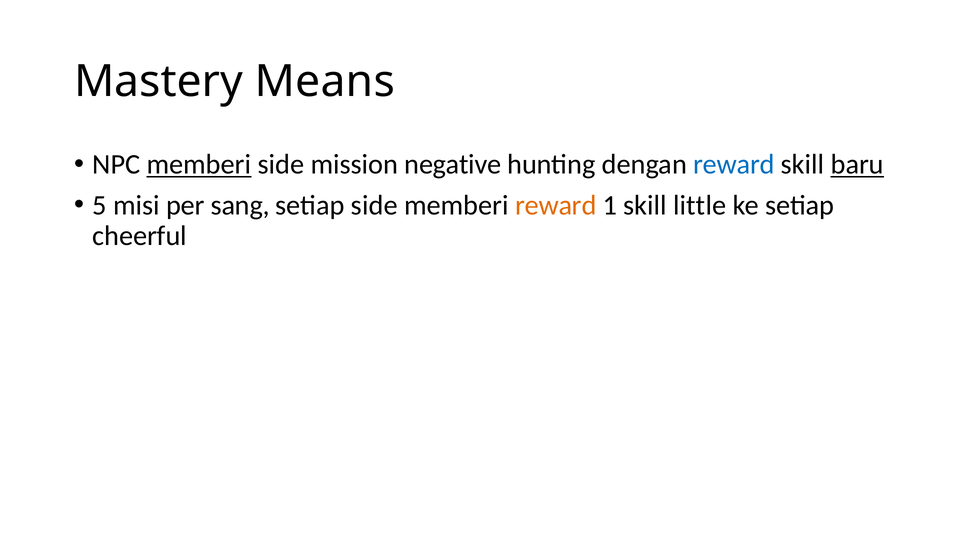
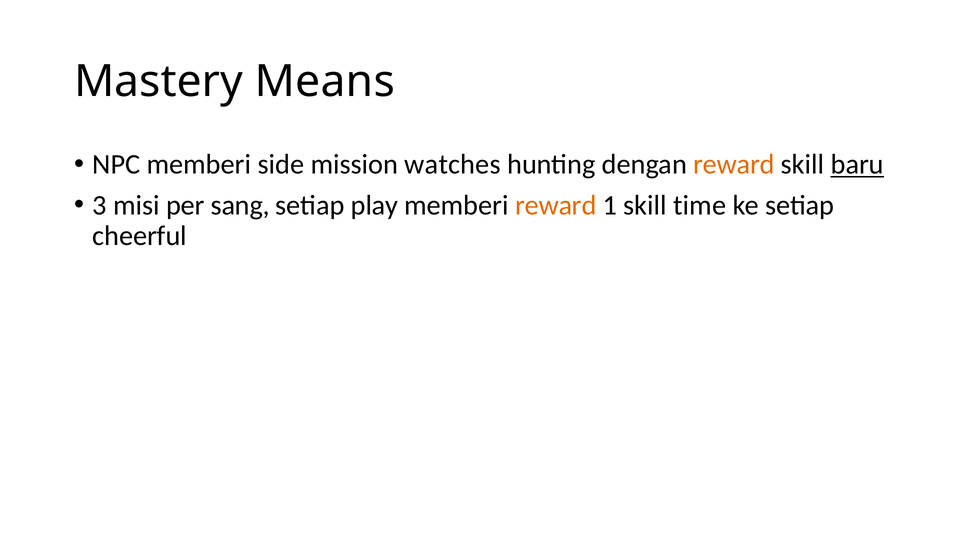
memberi underline: present -> none (199, 164)
negative: negative -> watches (453, 164)
reward colour: blue -> orange (734, 164)
5: 5 -> 3 (100, 205)
setiap side: side -> play (374, 205)
little: little -> time (700, 205)
